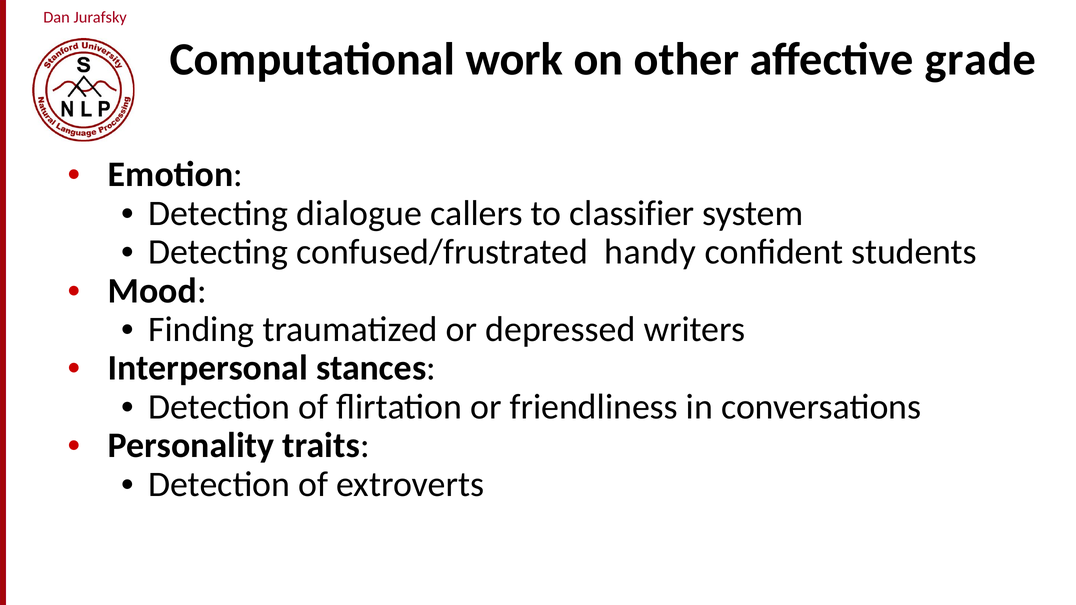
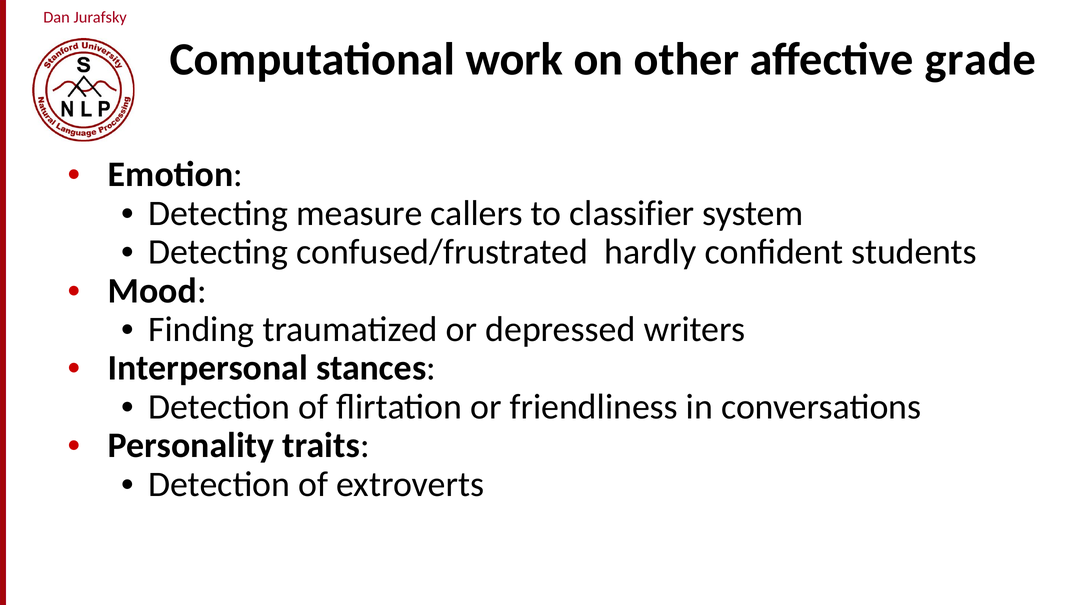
dialogue: dialogue -> measure (359, 213)
handy: handy -> hardly (650, 252)
